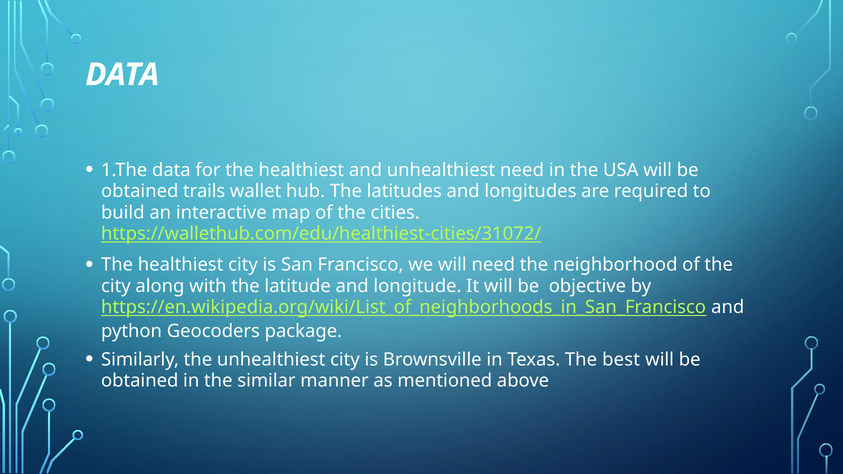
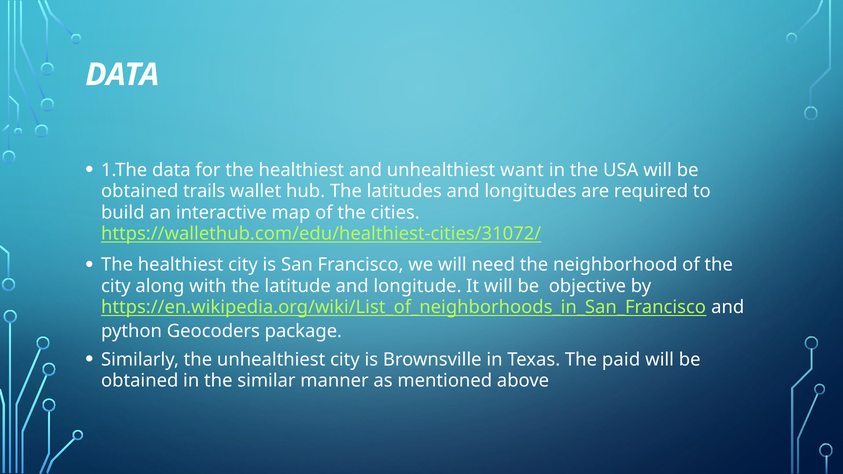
unhealthiest need: need -> want (522, 170)
best: best -> paid (621, 360)
